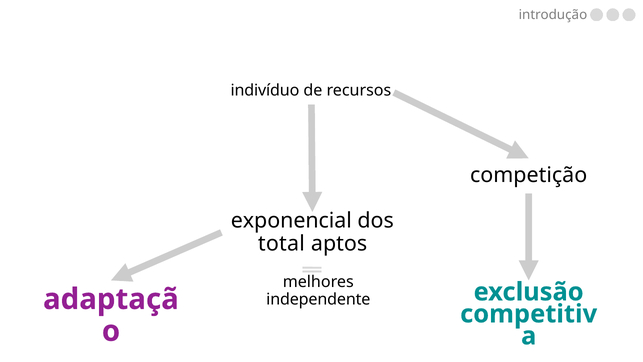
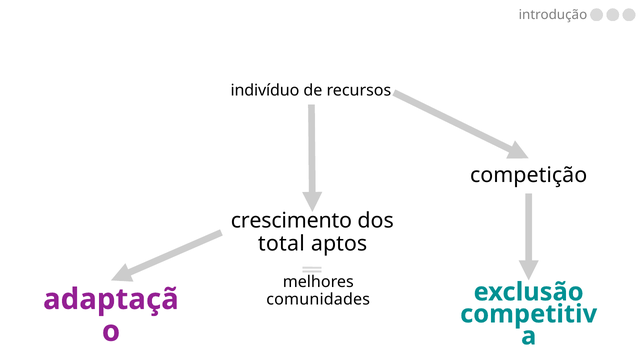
exponencial: exponencial -> crescimento (291, 221)
independente: independente -> comunidades (318, 299)
